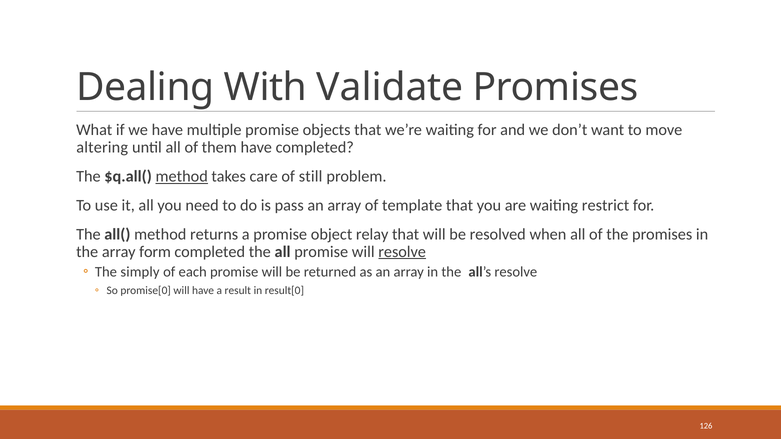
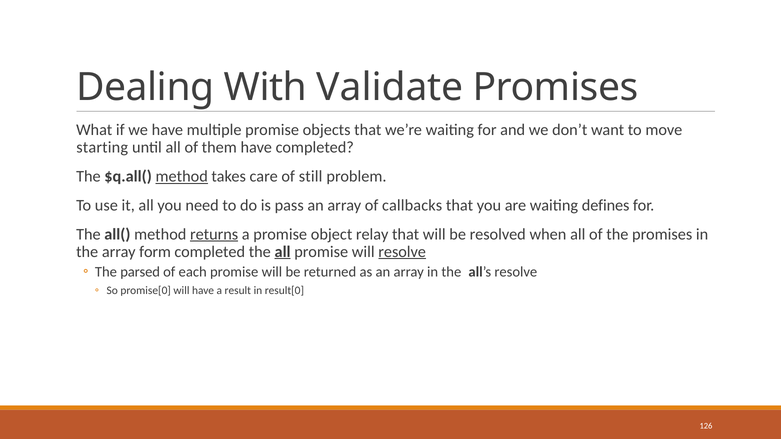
altering: altering -> starting (102, 147)
template: template -> callbacks (412, 205)
restrict: restrict -> defines (606, 205)
returns underline: none -> present (214, 234)
all underline: none -> present (283, 252)
simply: simply -> parsed (140, 272)
